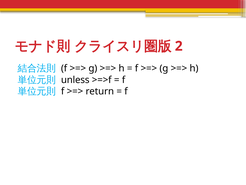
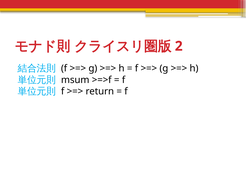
unless: unless -> msum (75, 80)
